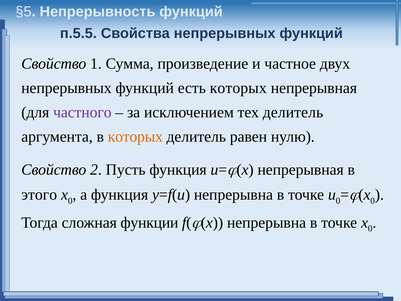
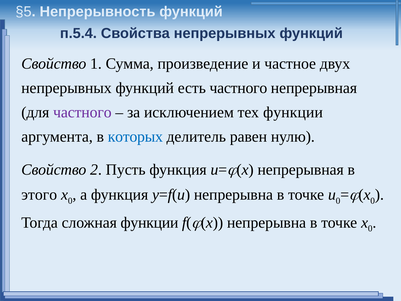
п.5.5: п.5.5 -> п.5.4 (78, 33)
есть которых: которых -> частного (238, 88)
тех делитель: делитель -> функции (293, 112)
которых colour: orange -> blue (135, 137)
